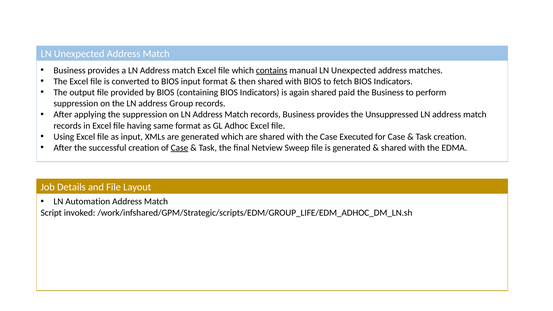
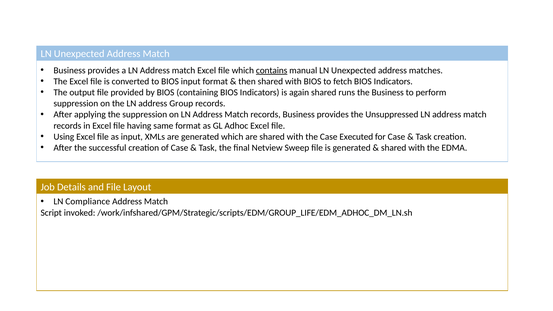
paid: paid -> runs (347, 92)
Case underline: present -> none (180, 148)
Automation: Automation -> Compliance (88, 202)
